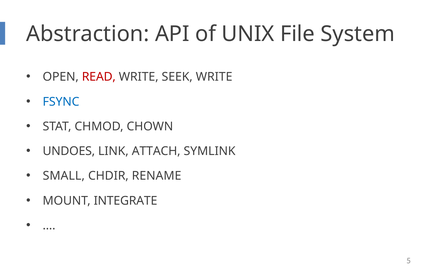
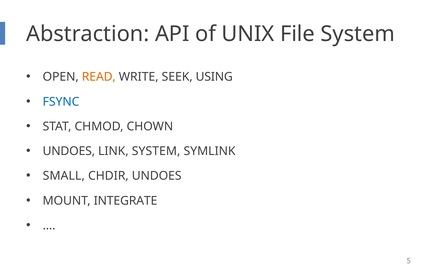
READ colour: red -> orange (99, 77)
SEEK WRITE: WRITE -> USING (214, 77)
LINK ATTACH: ATTACH -> SYSTEM (156, 151)
CHDIR RENAME: RENAME -> UNDOES (157, 176)
